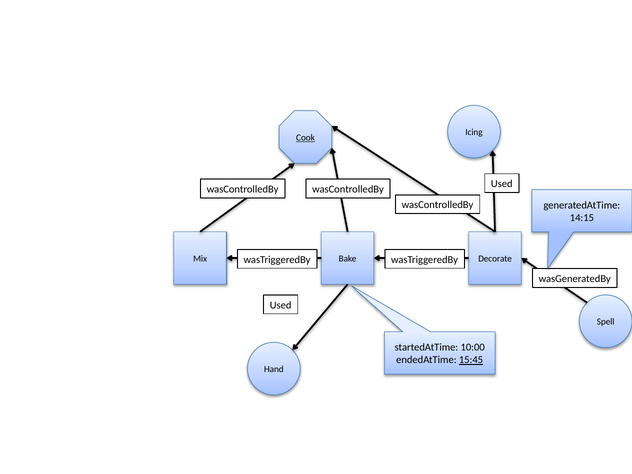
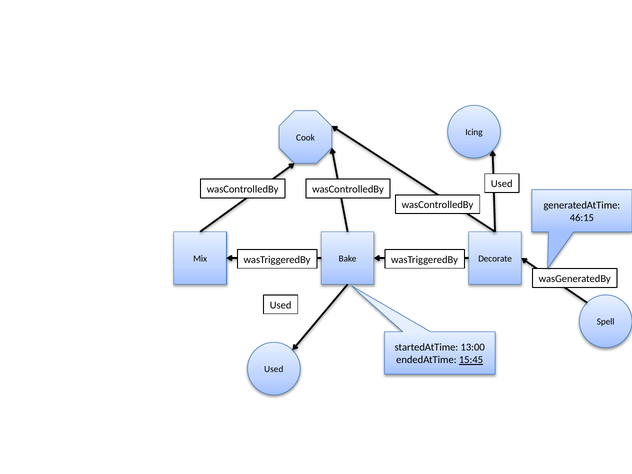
Cook underline: present -> none (305, 138)
14:15: 14:15 -> 46:15 (582, 218)
10:00: 10:00 -> 13:00 (473, 347)
Hand: Hand -> Used (274, 369)
